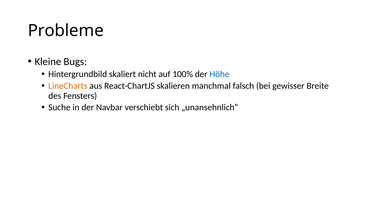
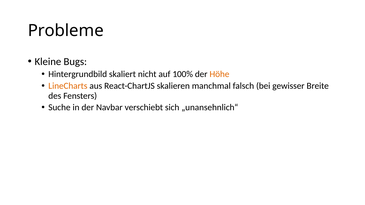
Höhe colour: blue -> orange (219, 74)
